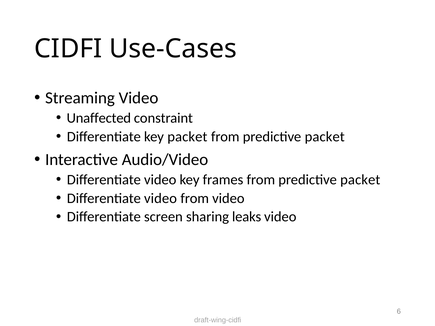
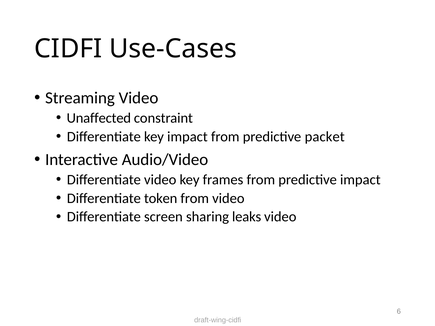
key packet: packet -> impact (187, 137)
frames from predictive packet: packet -> impact (360, 180)
video: video -> token (161, 198)
